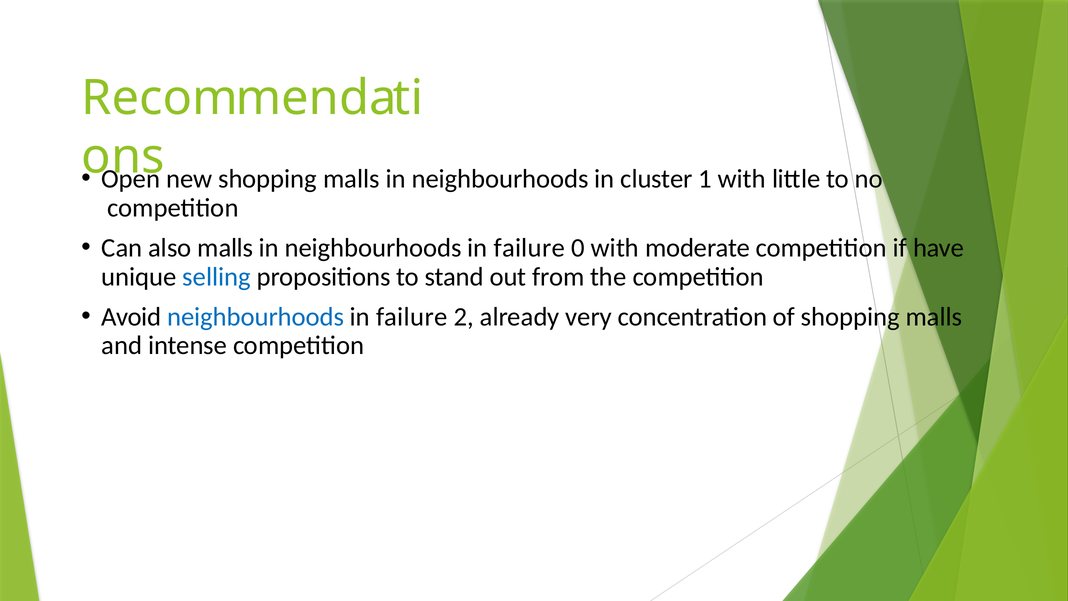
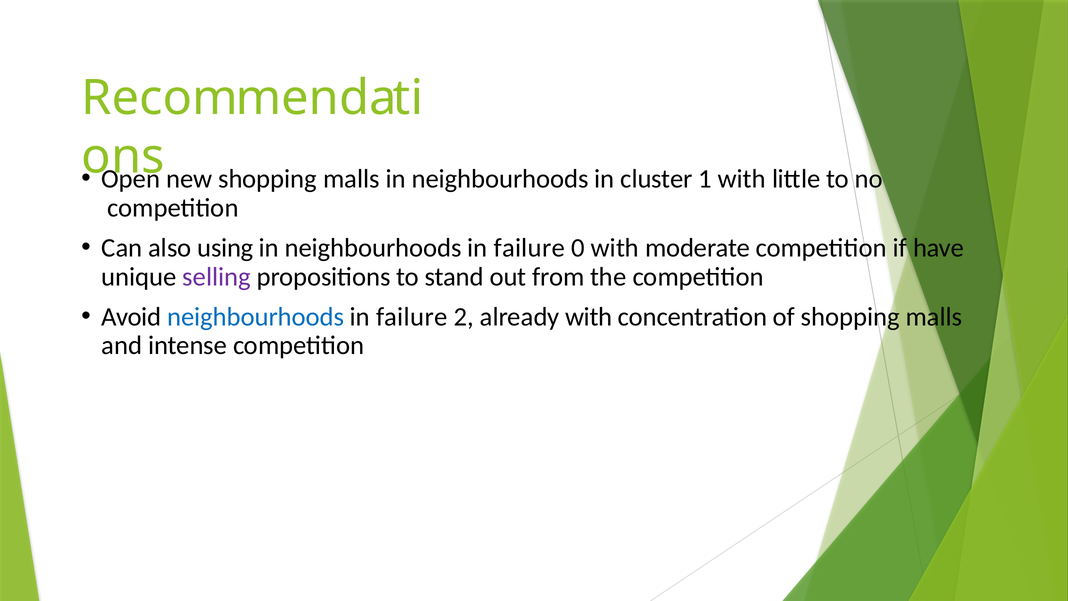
also malls: malls -> using (225, 248)
selling colour: blue -> purple (217, 277)
already very: very -> with (589, 317)
